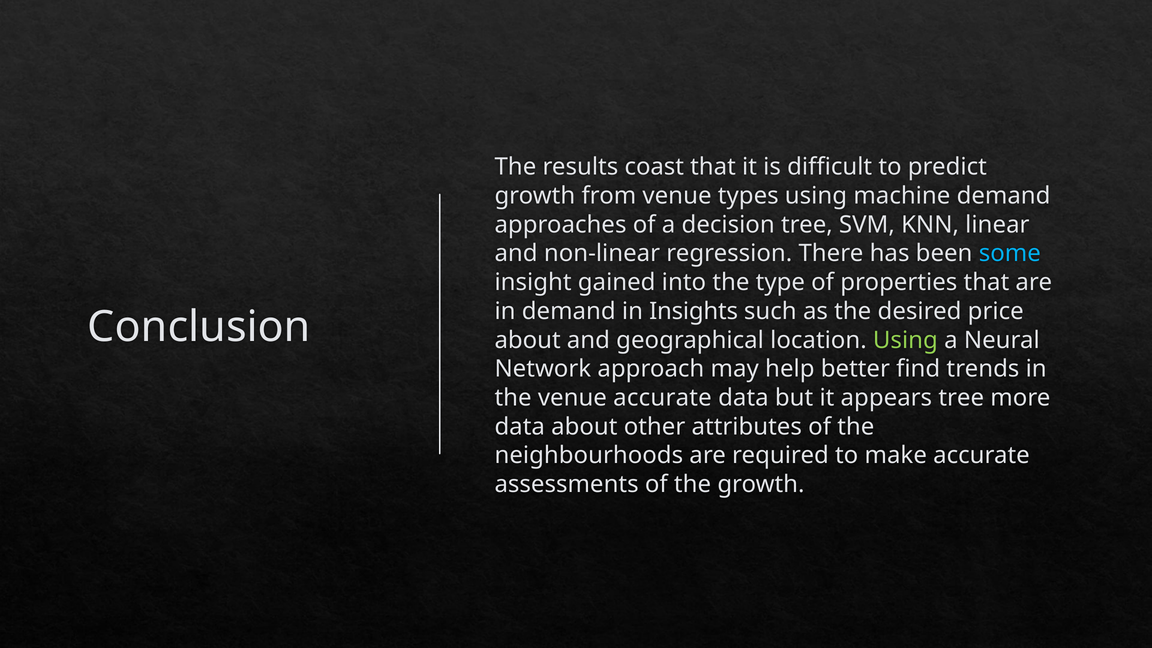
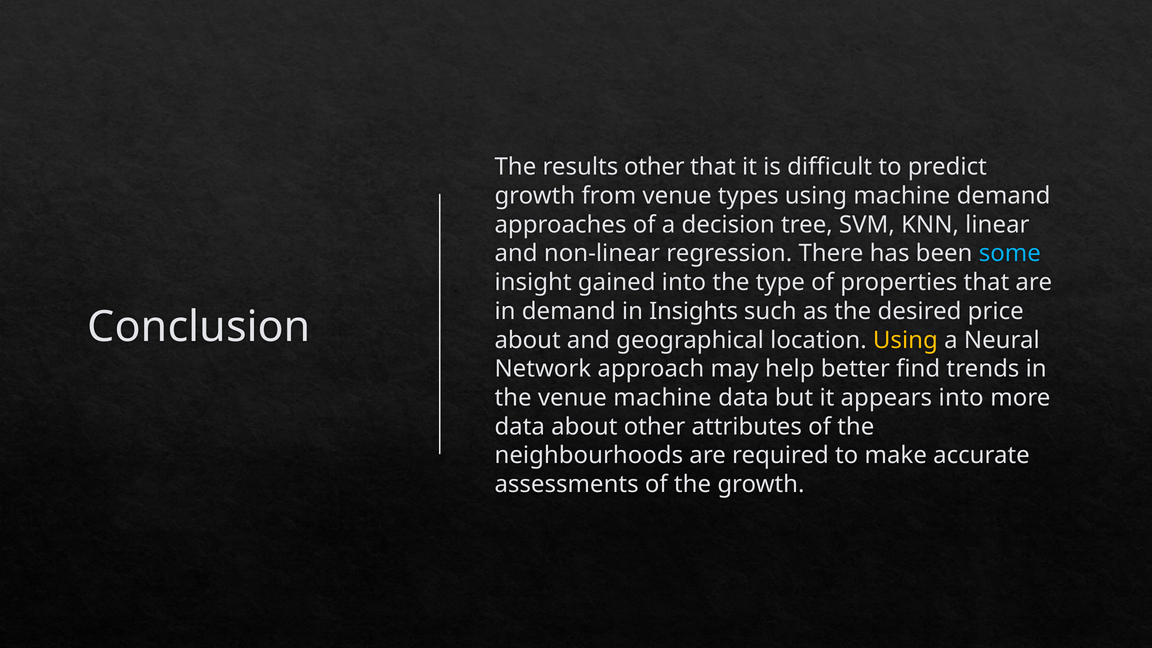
results coast: coast -> other (654, 167)
Using colour: light green -> yellow (905, 340)
venue accurate: accurate -> machine (663, 398)
appears tree: tree -> into (961, 398)
